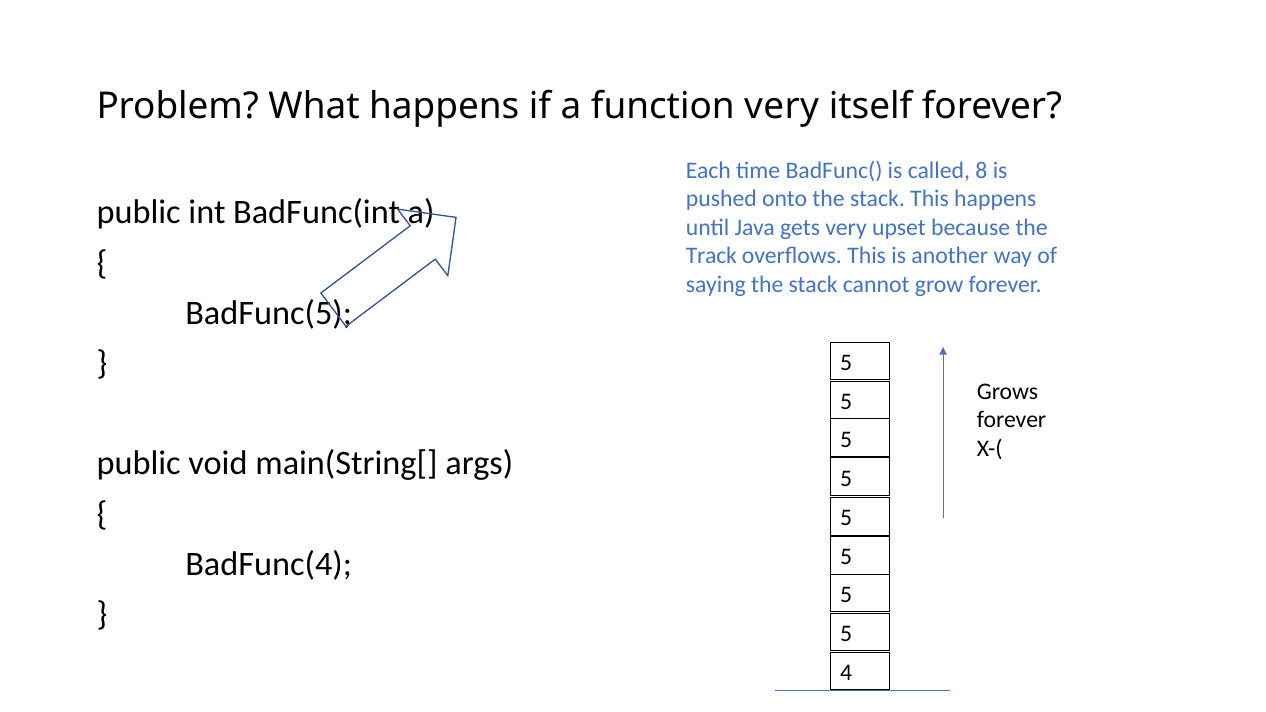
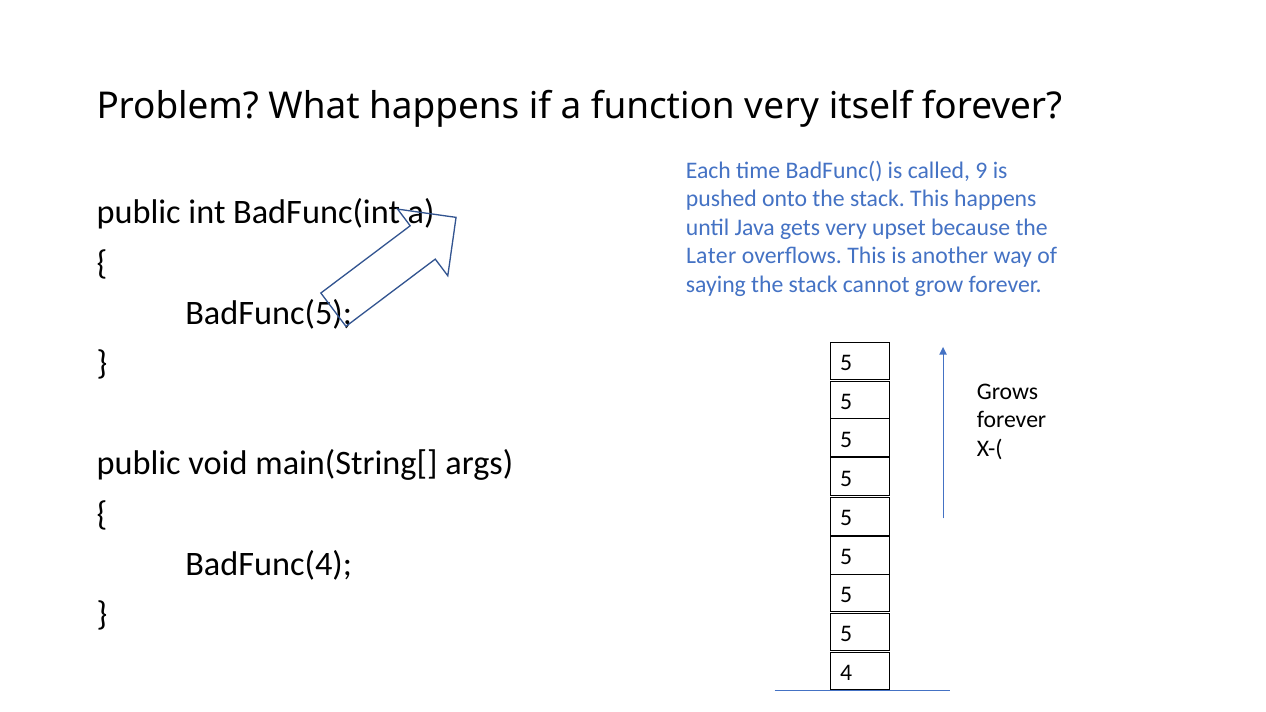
8: 8 -> 9 (981, 171)
Track: Track -> Later (711, 256)
